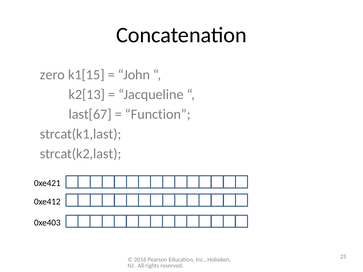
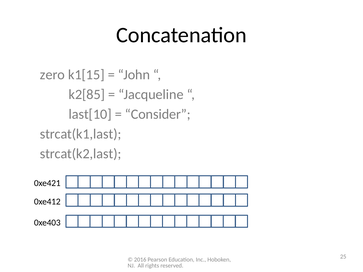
k2[13: k2[13 -> k2[85 (87, 95)
last[67: last[67 -> last[10 (90, 114)
Function: Function -> Consider (158, 114)
